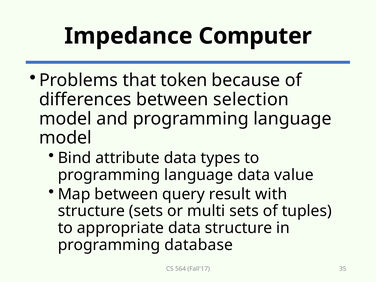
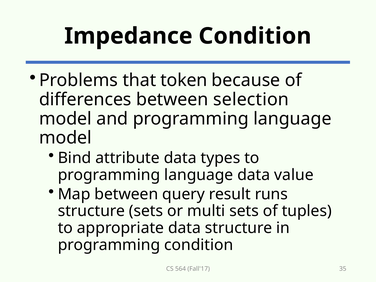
Impedance Computer: Computer -> Condition (255, 36)
with: with -> runs (271, 194)
programming database: database -> condition (199, 245)
